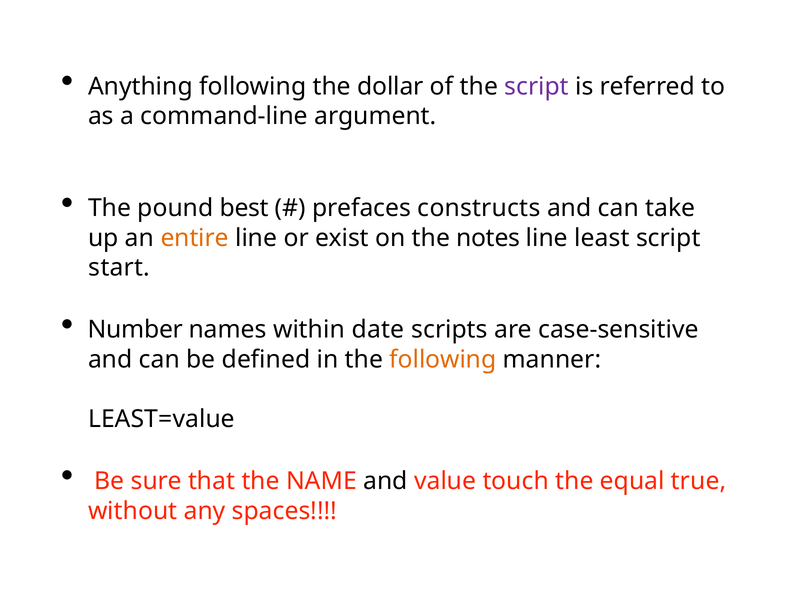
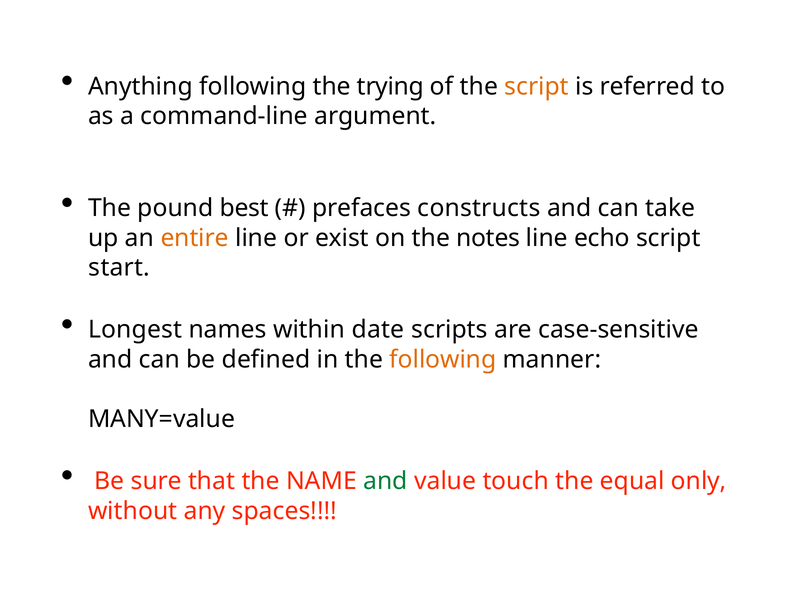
dollar: dollar -> trying (391, 86)
script colour: purple -> orange (537, 86)
least: least -> echo (602, 238)
Number: Number -> Longest (135, 329)
LEAST=value: LEAST=value -> MANY=value (162, 418)
and colour: black -> green (385, 481)
true: true -> only (699, 481)
